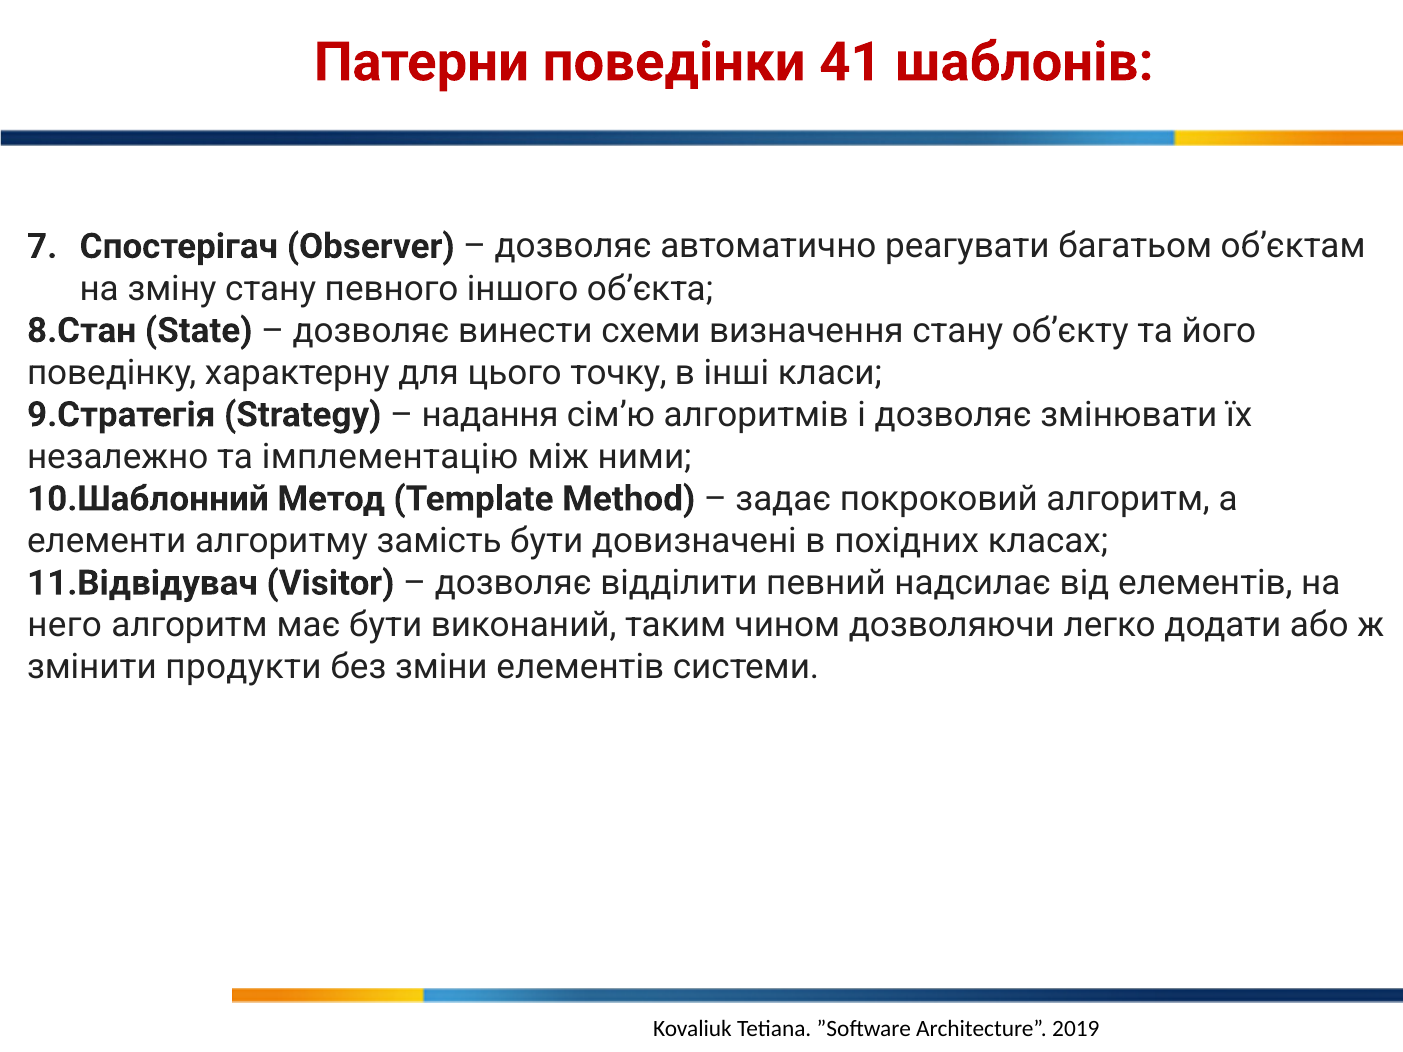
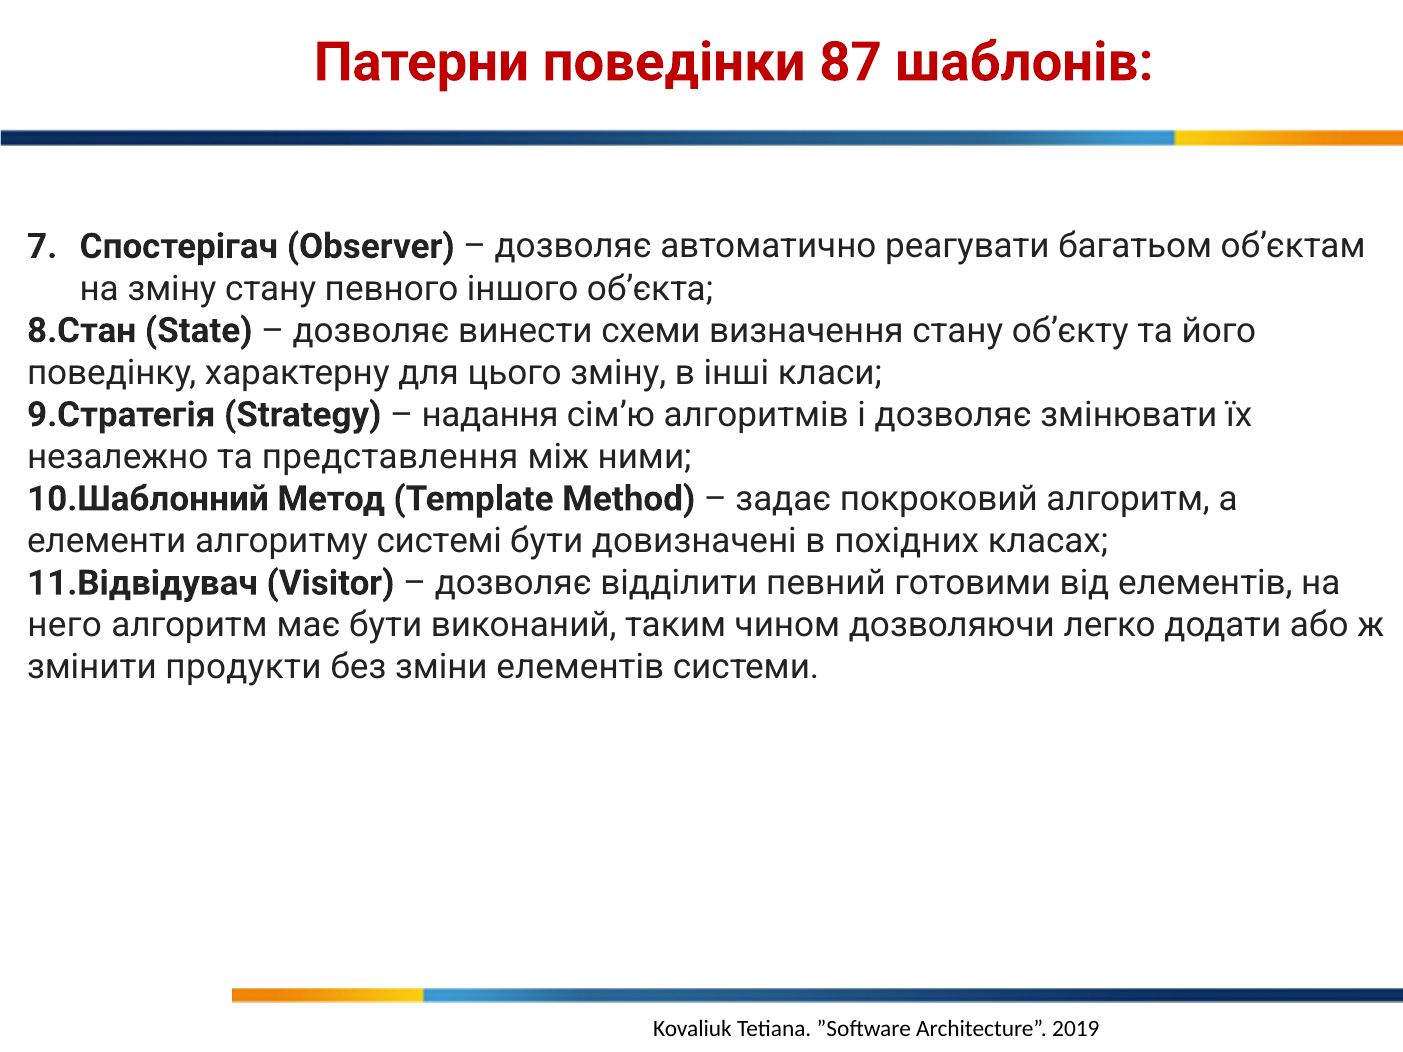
41: 41 -> 87 (850, 62)
цього точку: точку -> зміну (618, 373)
імплементацію: імплементацію -> представлення (390, 457)
замість: замість -> системі (439, 541)
надсилає: надсилає -> готовими (973, 583)
